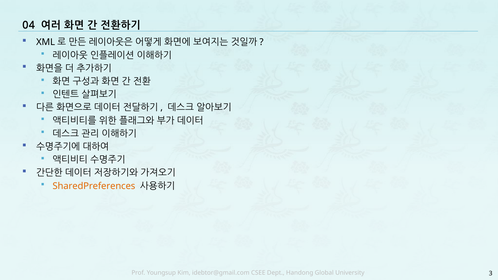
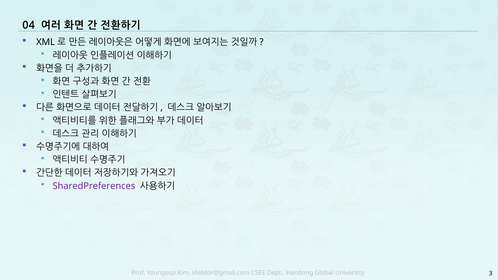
SharedPreferences colour: orange -> purple (94, 186)
